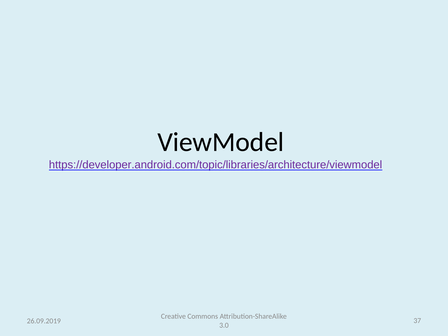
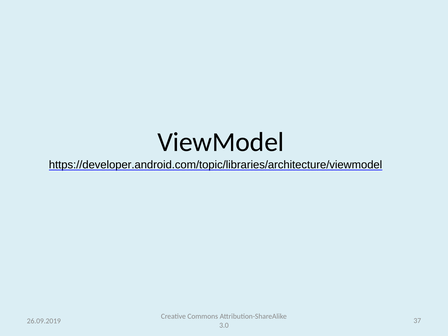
https://developer.android.com/topic/libraries/architecture/viewmodel colour: purple -> black (216, 165)
